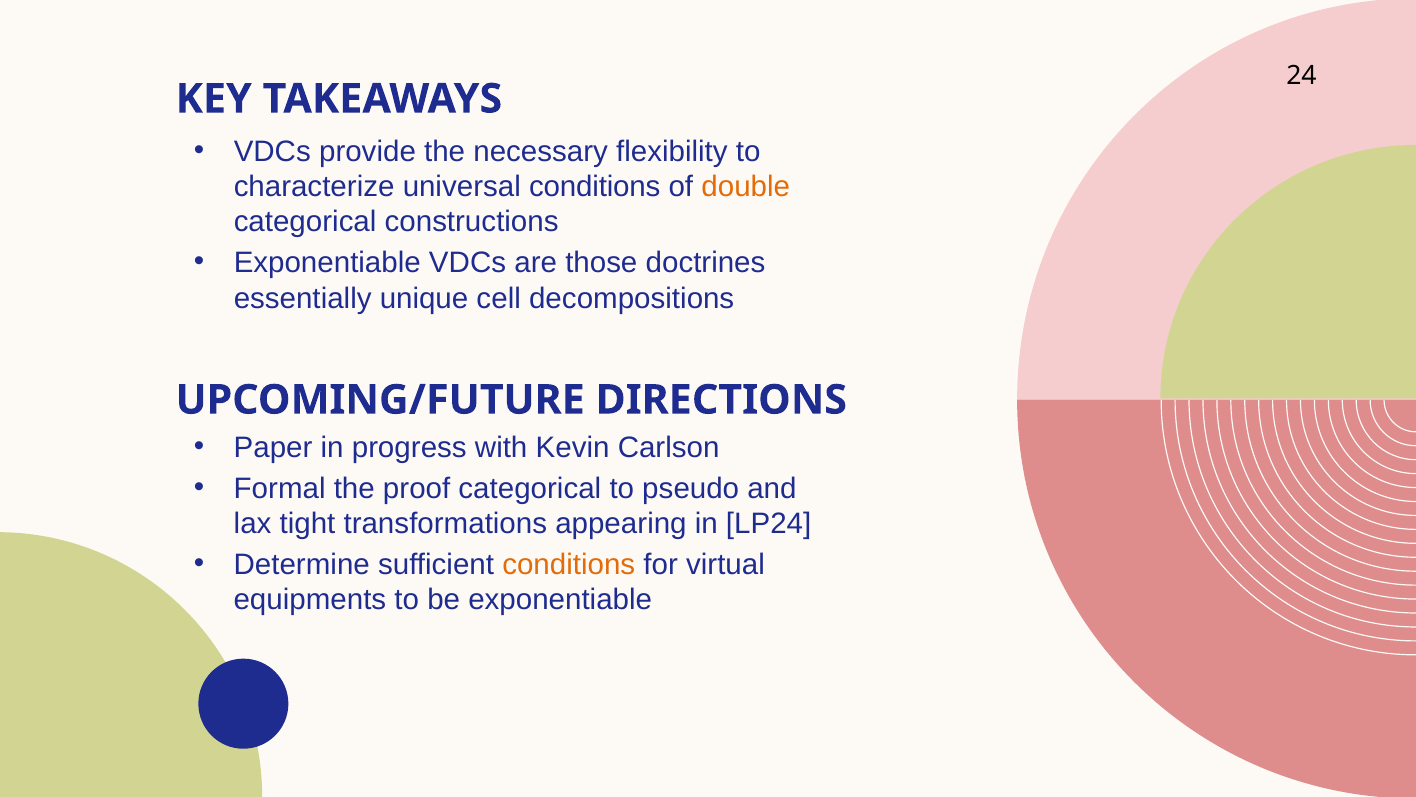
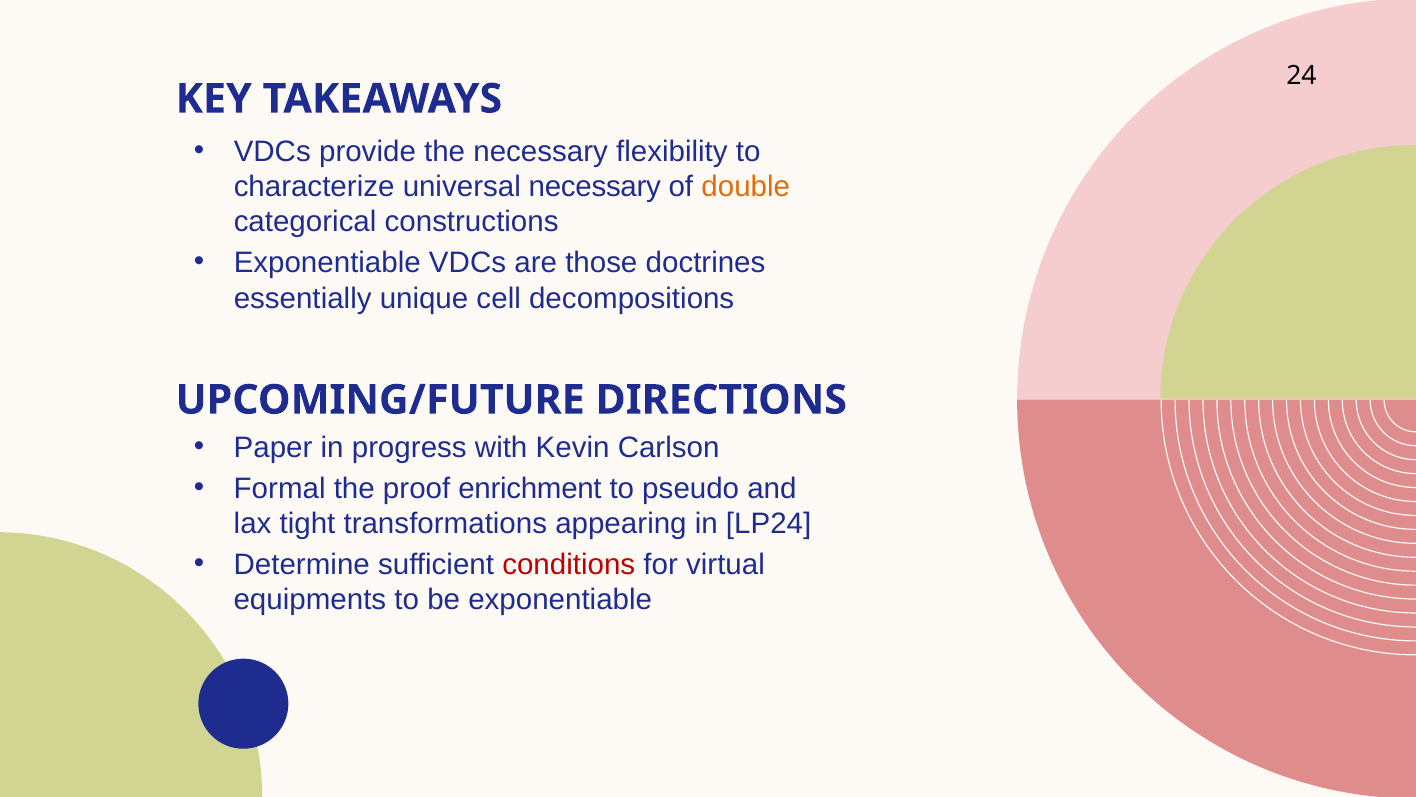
universal conditions: conditions -> necessary (595, 187)
proof categorical: categorical -> enrichment (530, 488)
conditions colour: orange -> red (569, 564)
